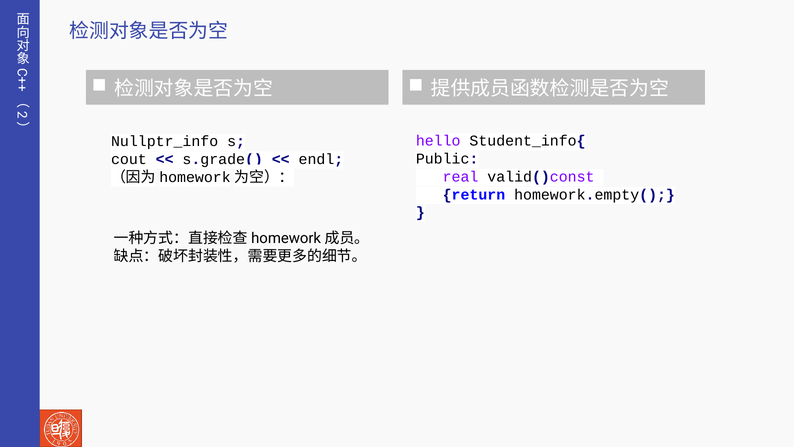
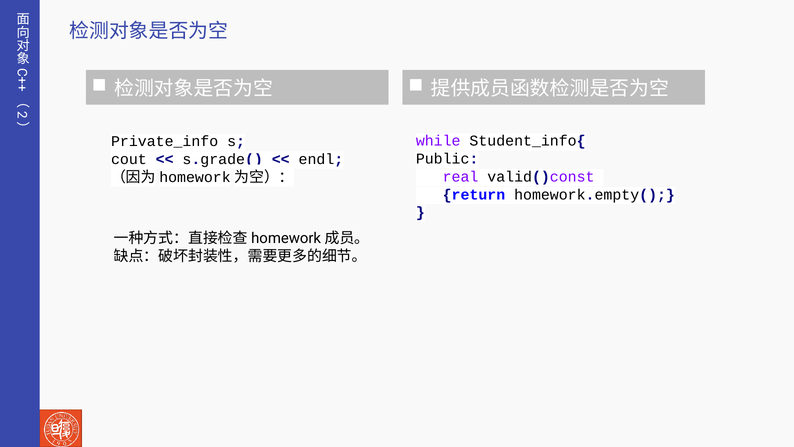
hello: hello -> while (438, 141)
Nullptr_info: Nullptr_info -> Private_info (165, 141)
